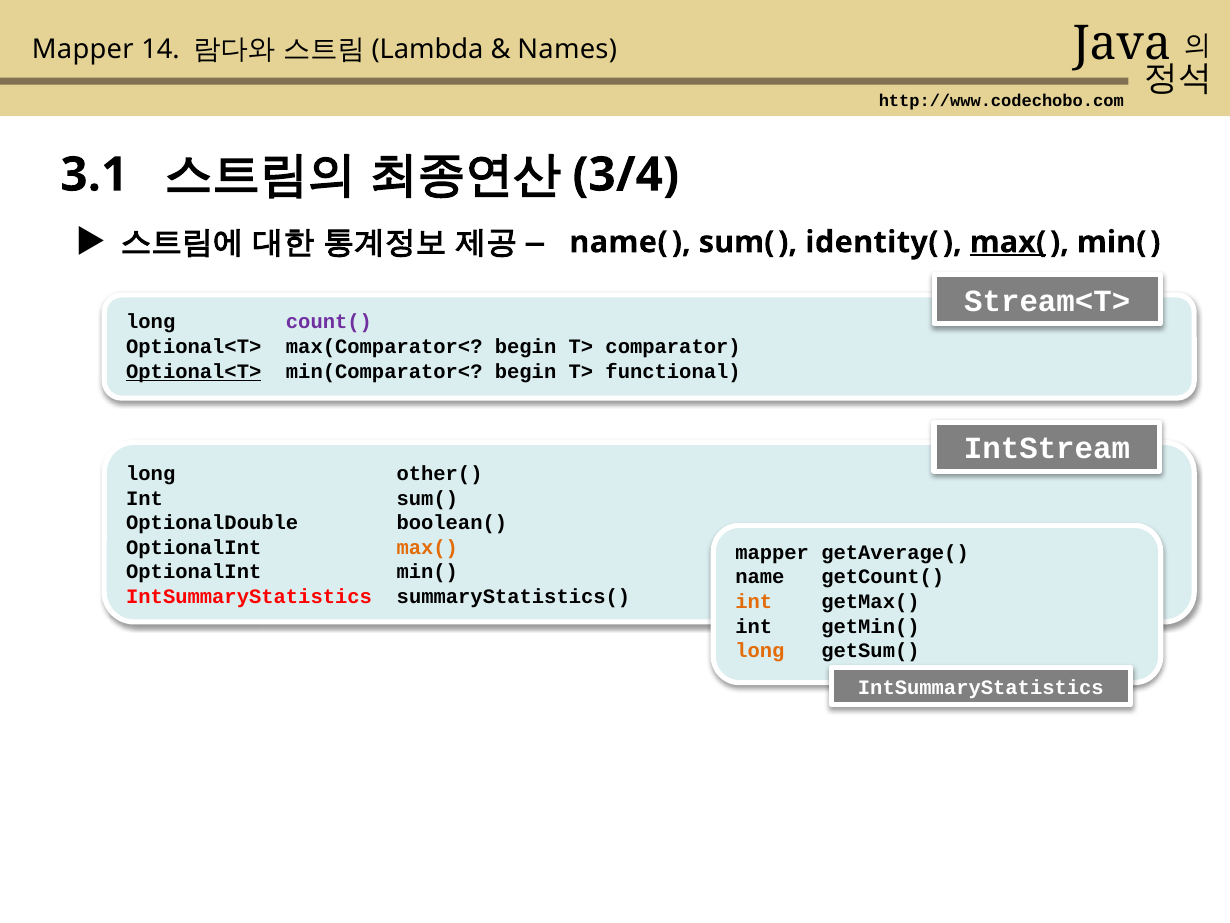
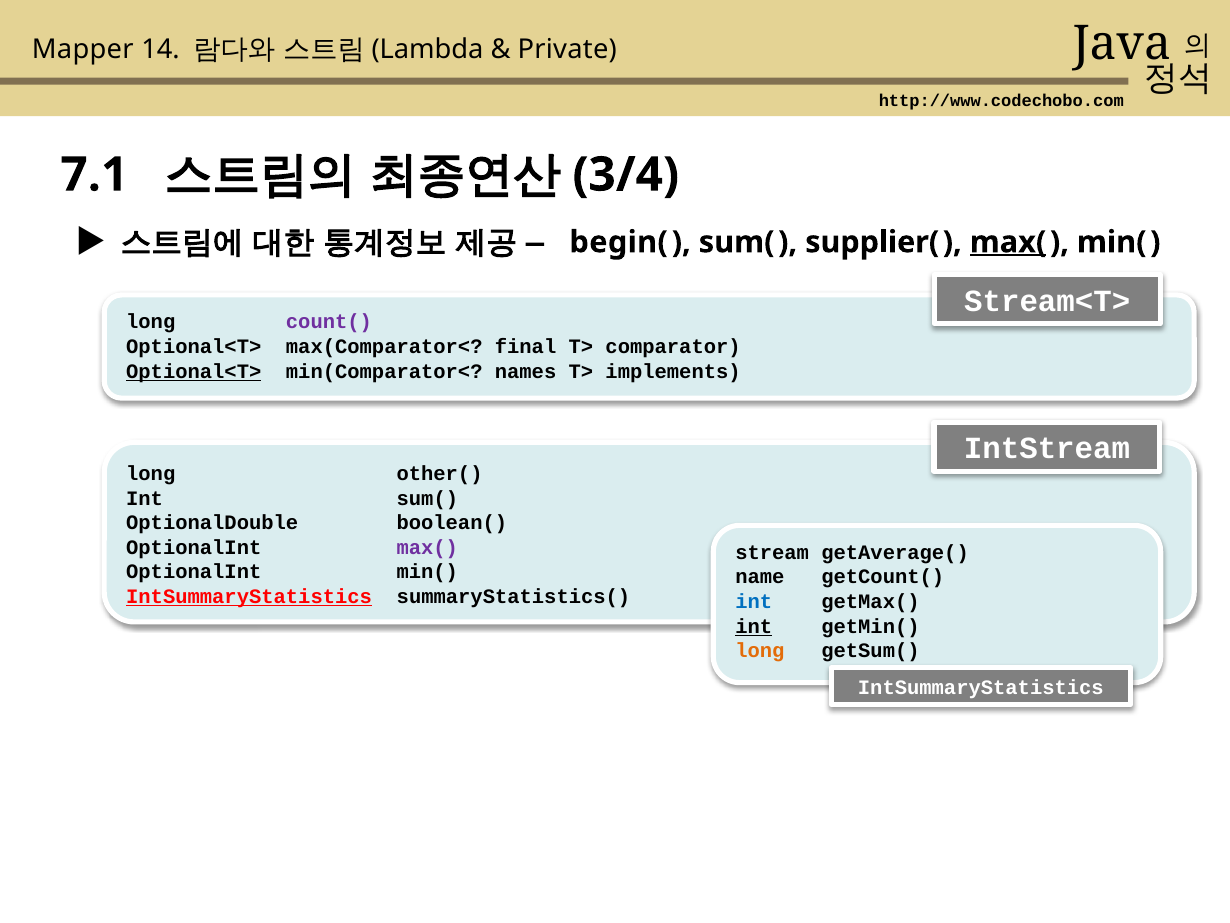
Names: Names -> Private (567, 50)
3.1: 3.1 -> 7.1 (94, 175)
name(: name( -> begin( (619, 242)
identity(: identity( -> supplier( (872, 242)
max(Comparator< begin: begin -> final (526, 347)
min(Comparator< begin: begin -> names (526, 371)
functional: functional -> implements (673, 371)
max( colour: orange -> purple (427, 547)
mapper: mapper -> stream (772, 552)
IntSummaryStatistics underline: none -> present (249, 596)
int colour: orange -> blue (754, 601)
int underline: none -> present (754, 626)
